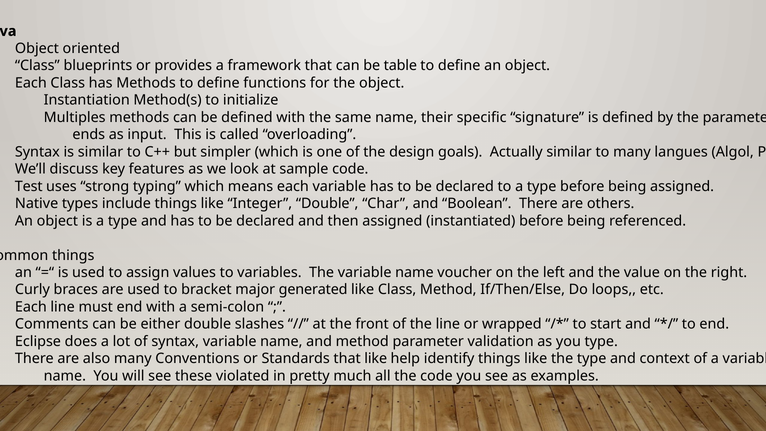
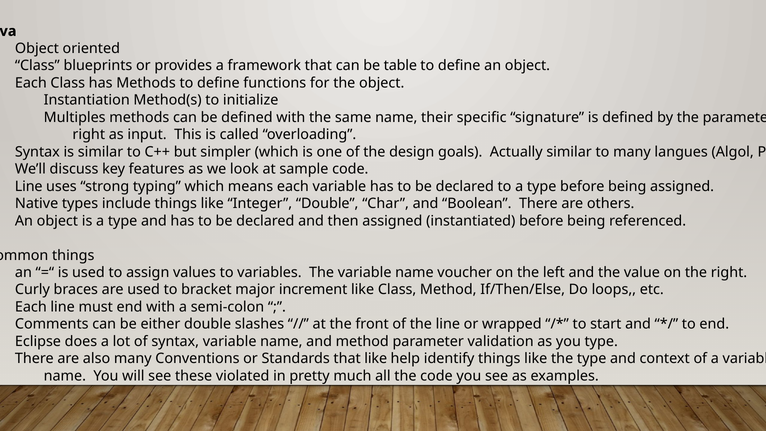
ends: ends -> right (89, 135)
Test: Test -> Line (29, 186)
generated: generated -> increment (313, 290)
